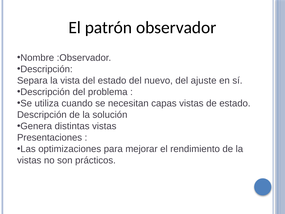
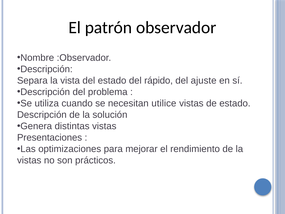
nuevo: nuevo -> rápido (159, 80)
capas: capas -> utilice (164, 103)
